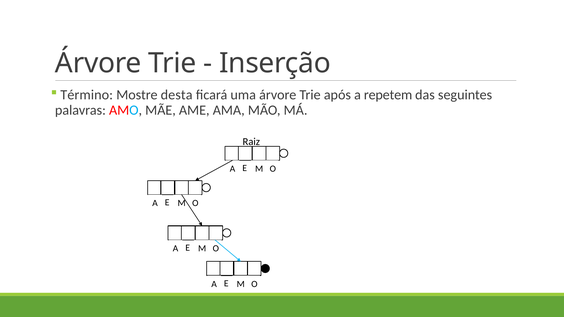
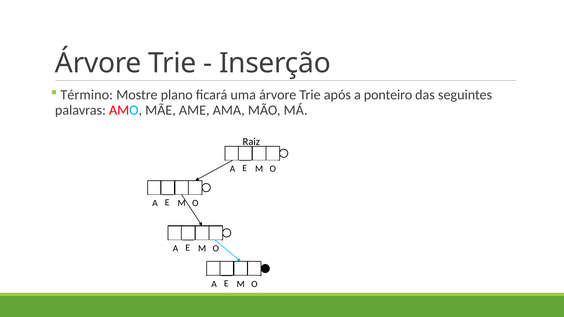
desta: desta -> plano (177, 95)
repetem: repetem -> ponteiro (388, 95)
